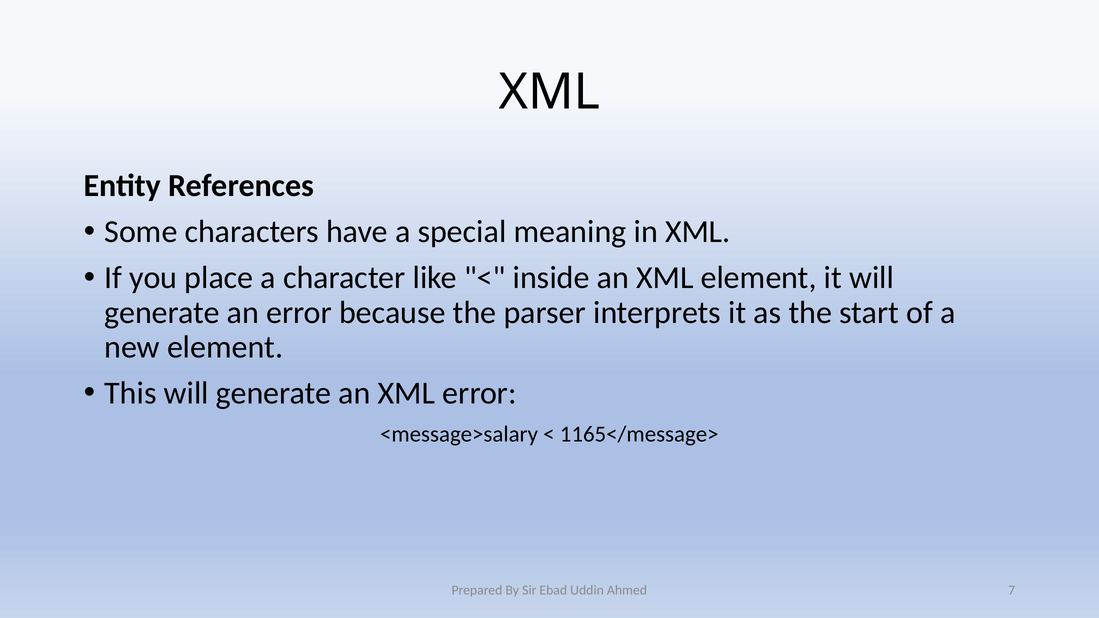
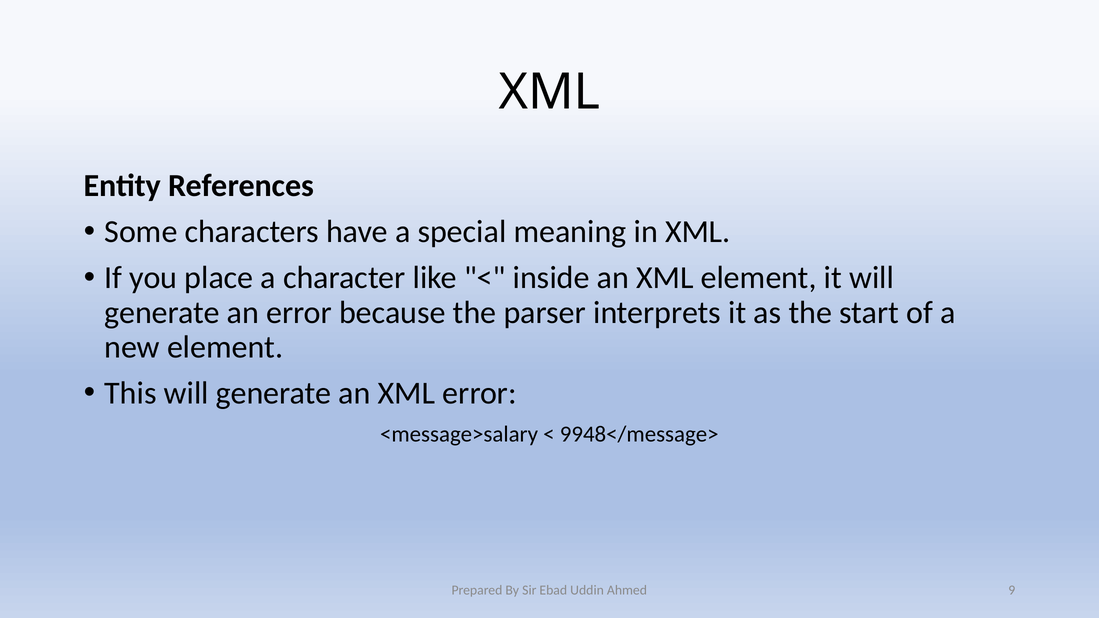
1165</message>: 1165</message> -> 9948</message> (639, 434)
7: 7 -> 9 (1012, 590)
